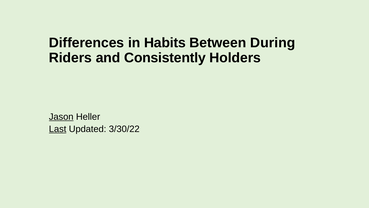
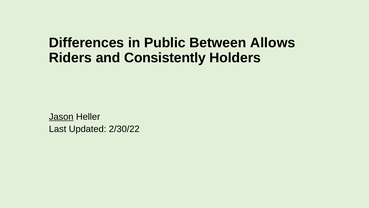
Habits: Habits -> Public (165, 43)
During: During -> Allows (273, 43)
Last underline: present -> none (58, 129)
3/30/22: 3/30/22 -> 2/30/22 (124, 129)
